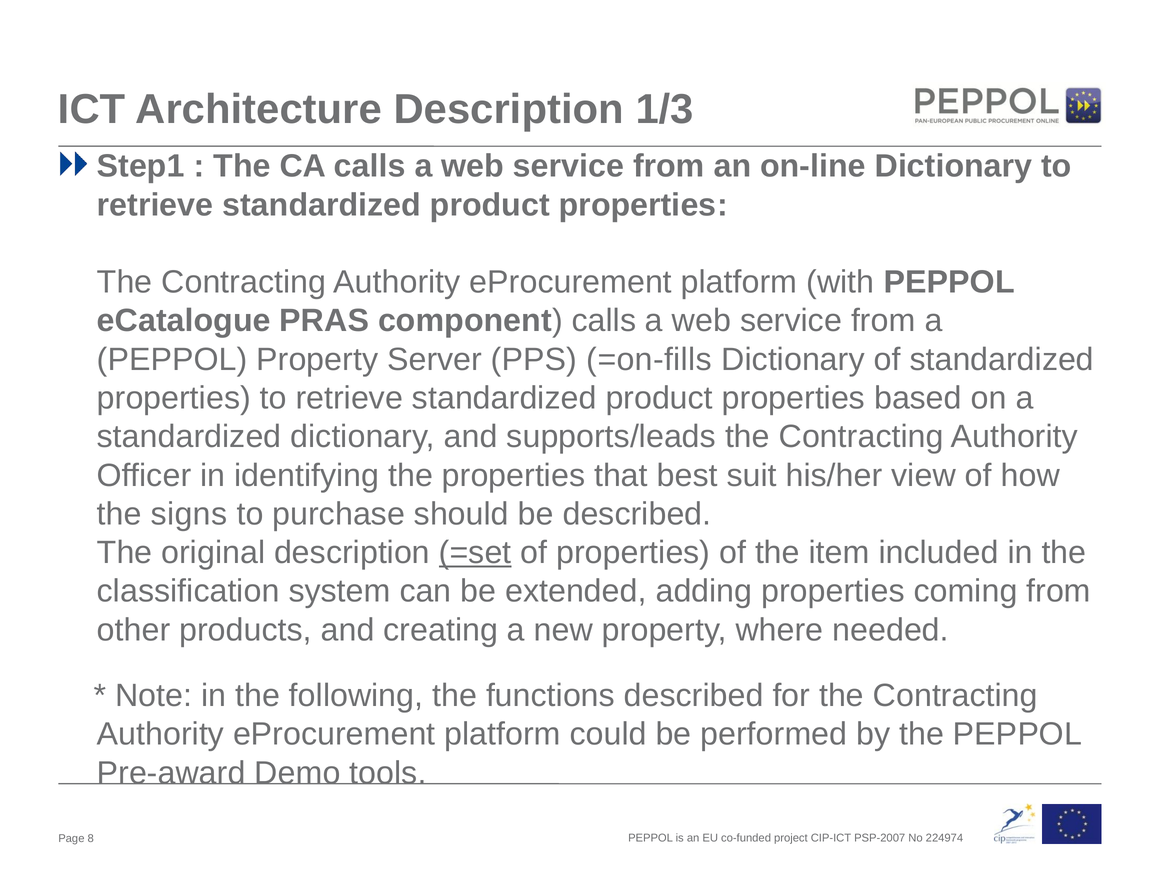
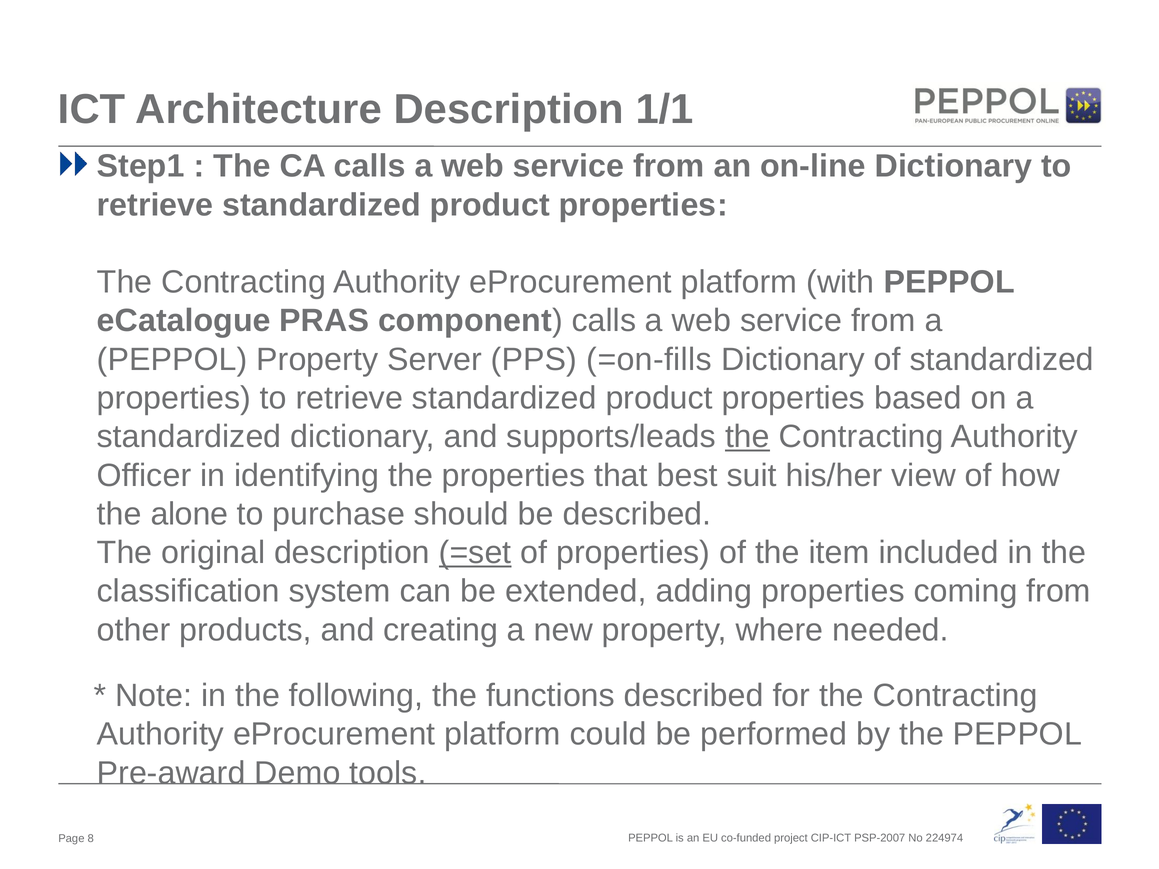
1/3: 1/3 -> 1/1 (665, 109)
the underline: none -> present (747, 437)
signs: signs -> alone (189, 514)
